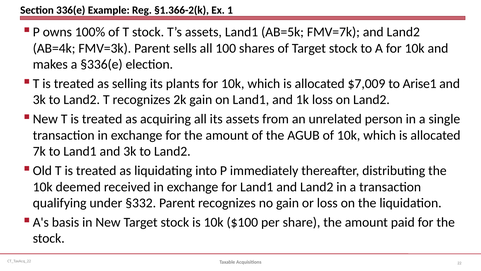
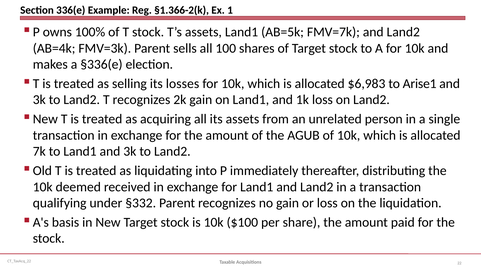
plants: plants -> losses (183, 83)
$7,009: $7,009 -> $6,983 (367, 83)
